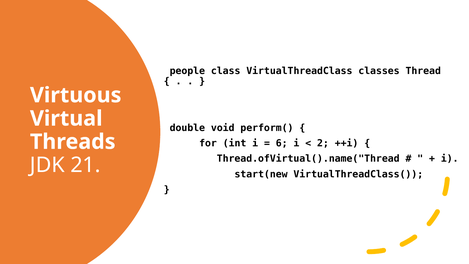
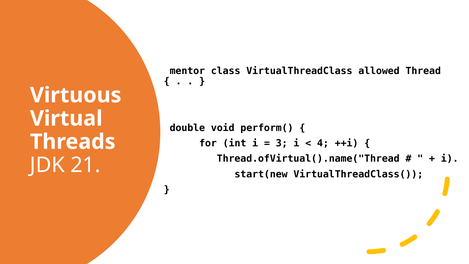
people: people -> mentor (187, 71)
classes: classes -> allowed (379, 71)
6: 6 -> 3 (282, 143)
2: 2 -> 4 (323, 143)
